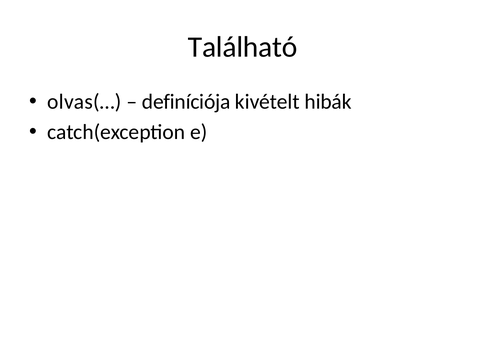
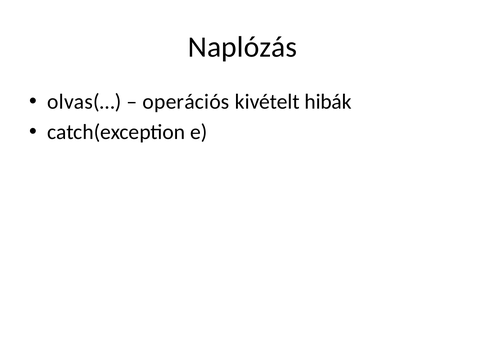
Található: Található -> Naplózás (242, 47)
definíciója: definíciója -> operációs (186, 102)
